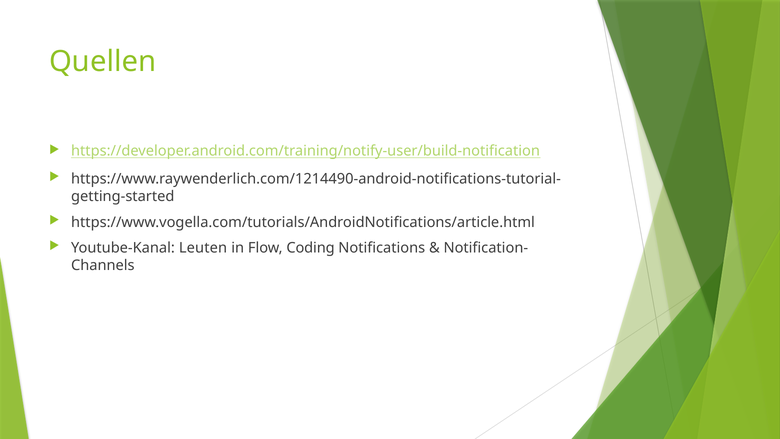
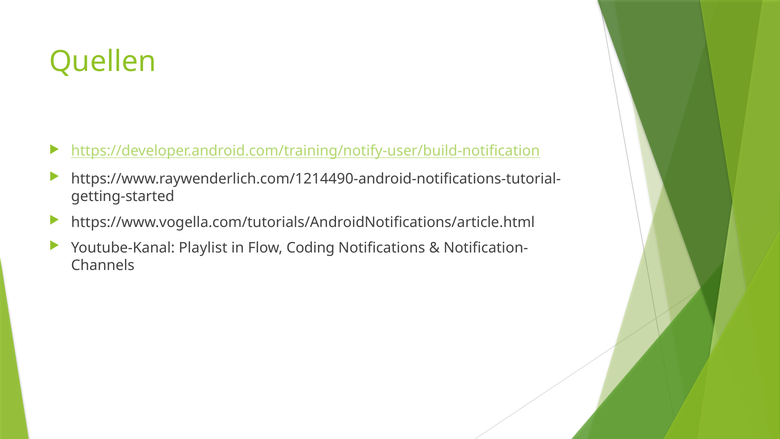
Leuten: Leuten -> Playlist (203, 248)
